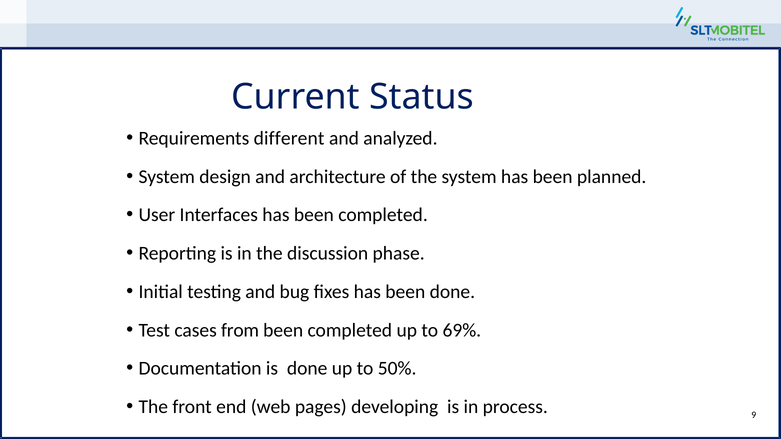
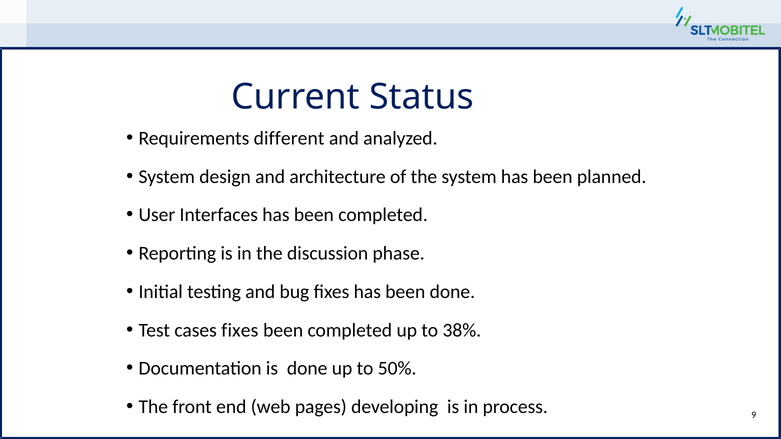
cases from: from -> fixes (240, 330)
69%: 69% -> 38% (462, 330)
